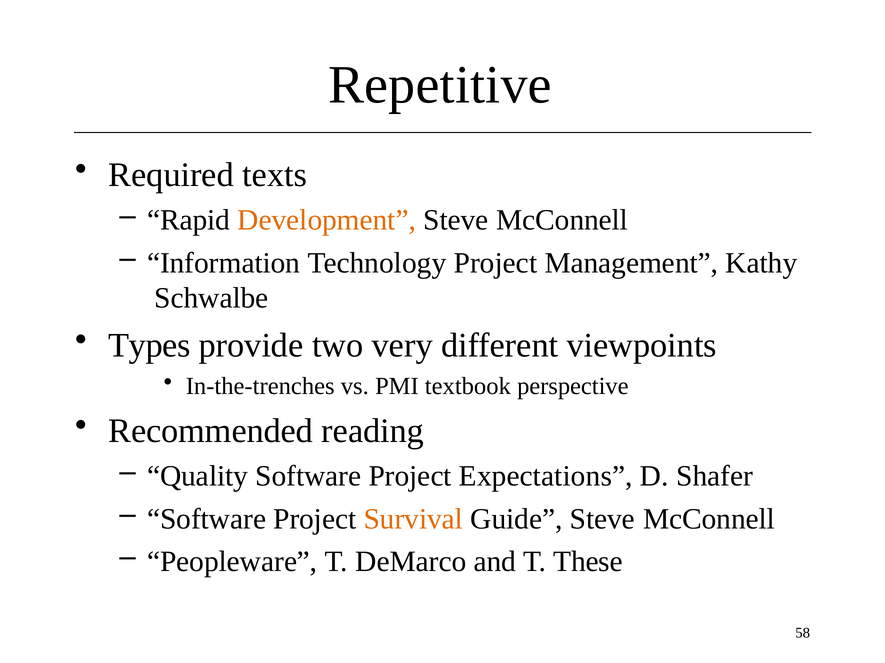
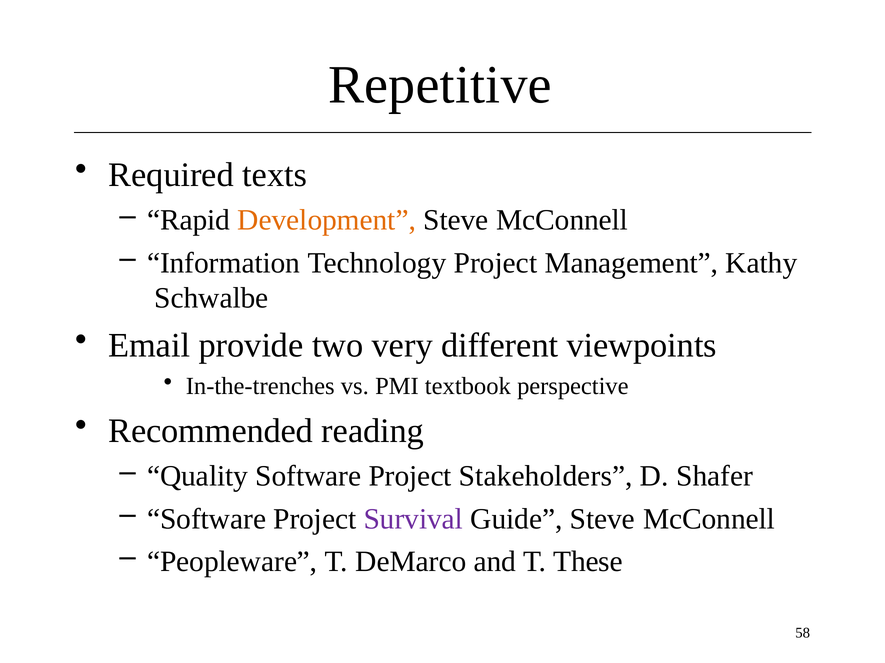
Types: Types -> Email (149, 346)
Expectations: Expectations -> Stakeholders (546, 477)
Survival colour: orange -> purple (413, 519)
